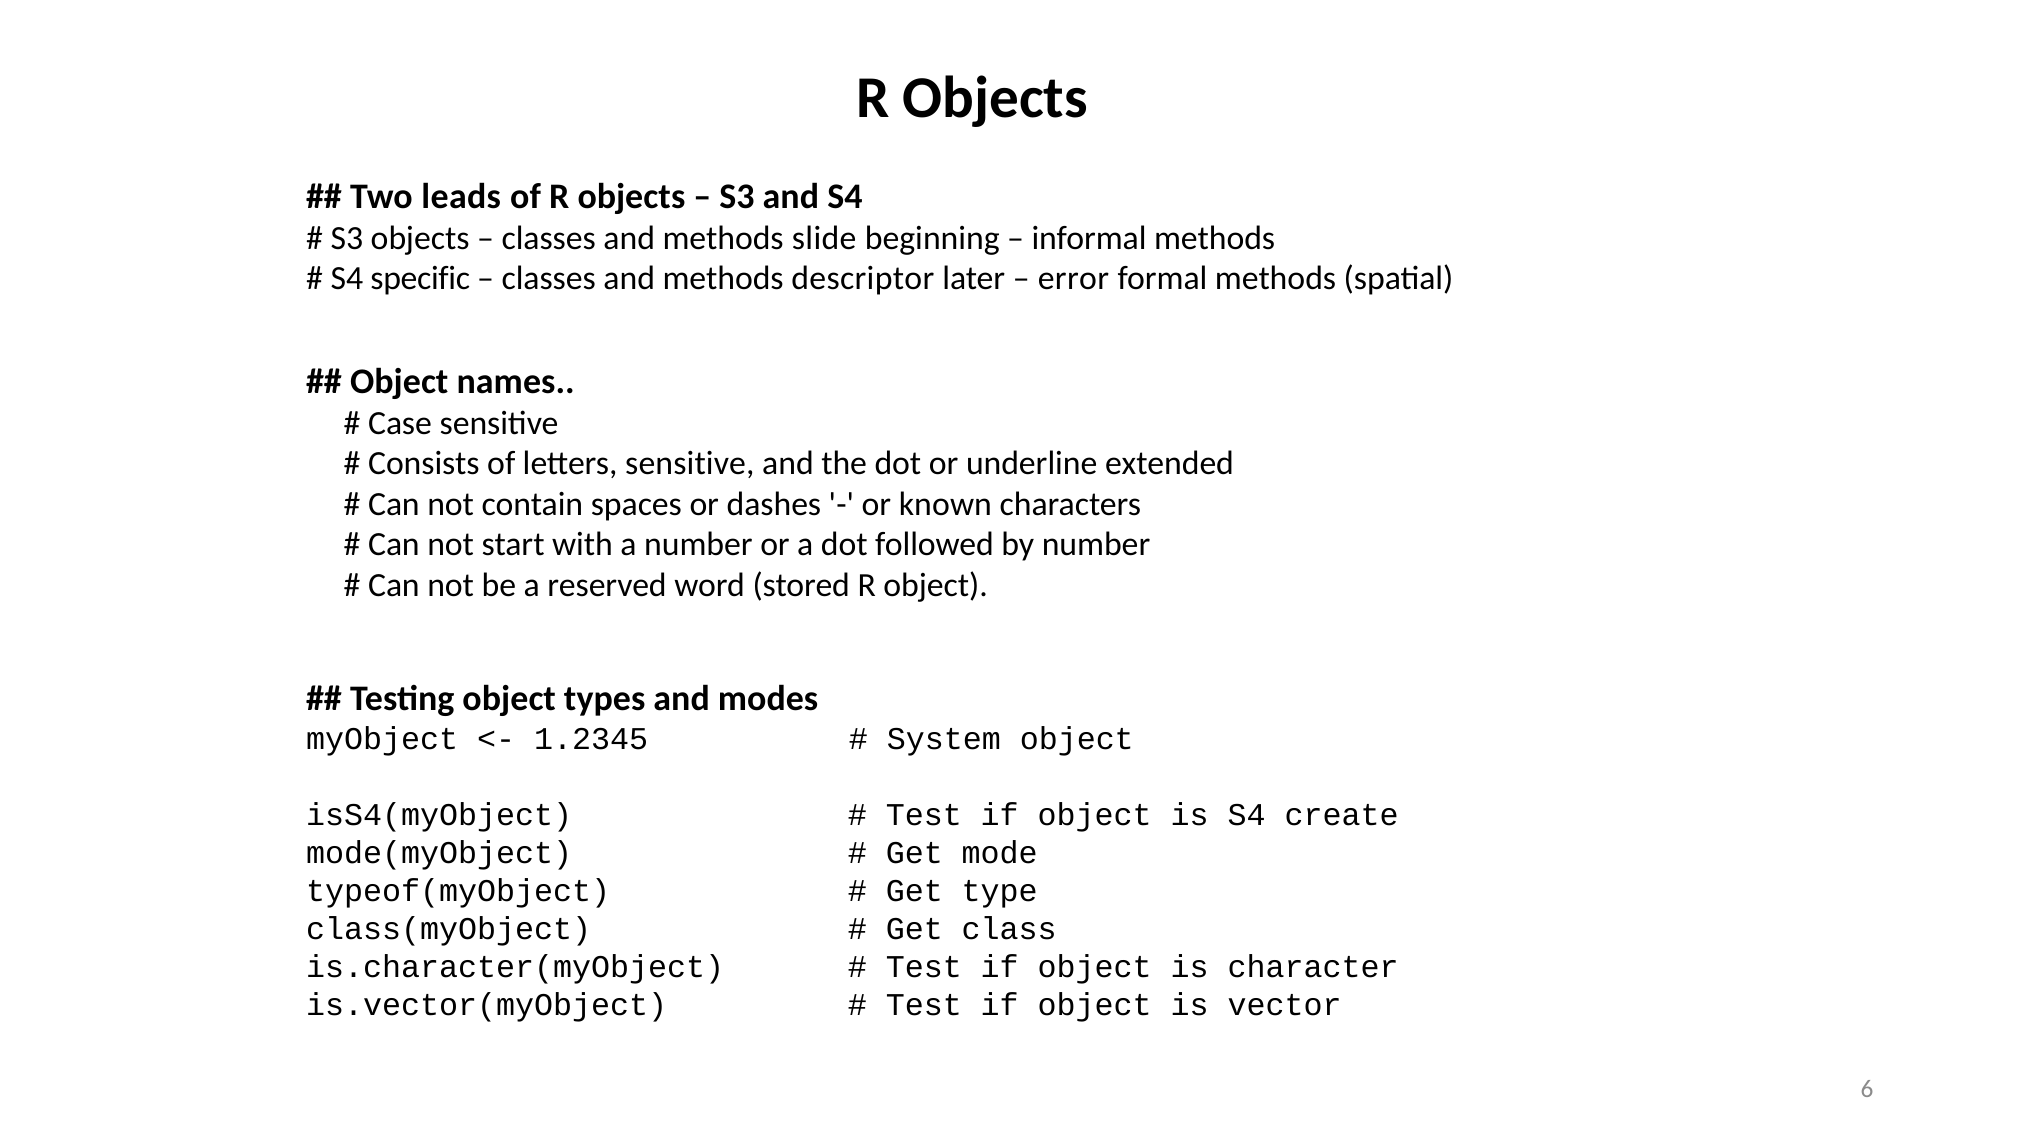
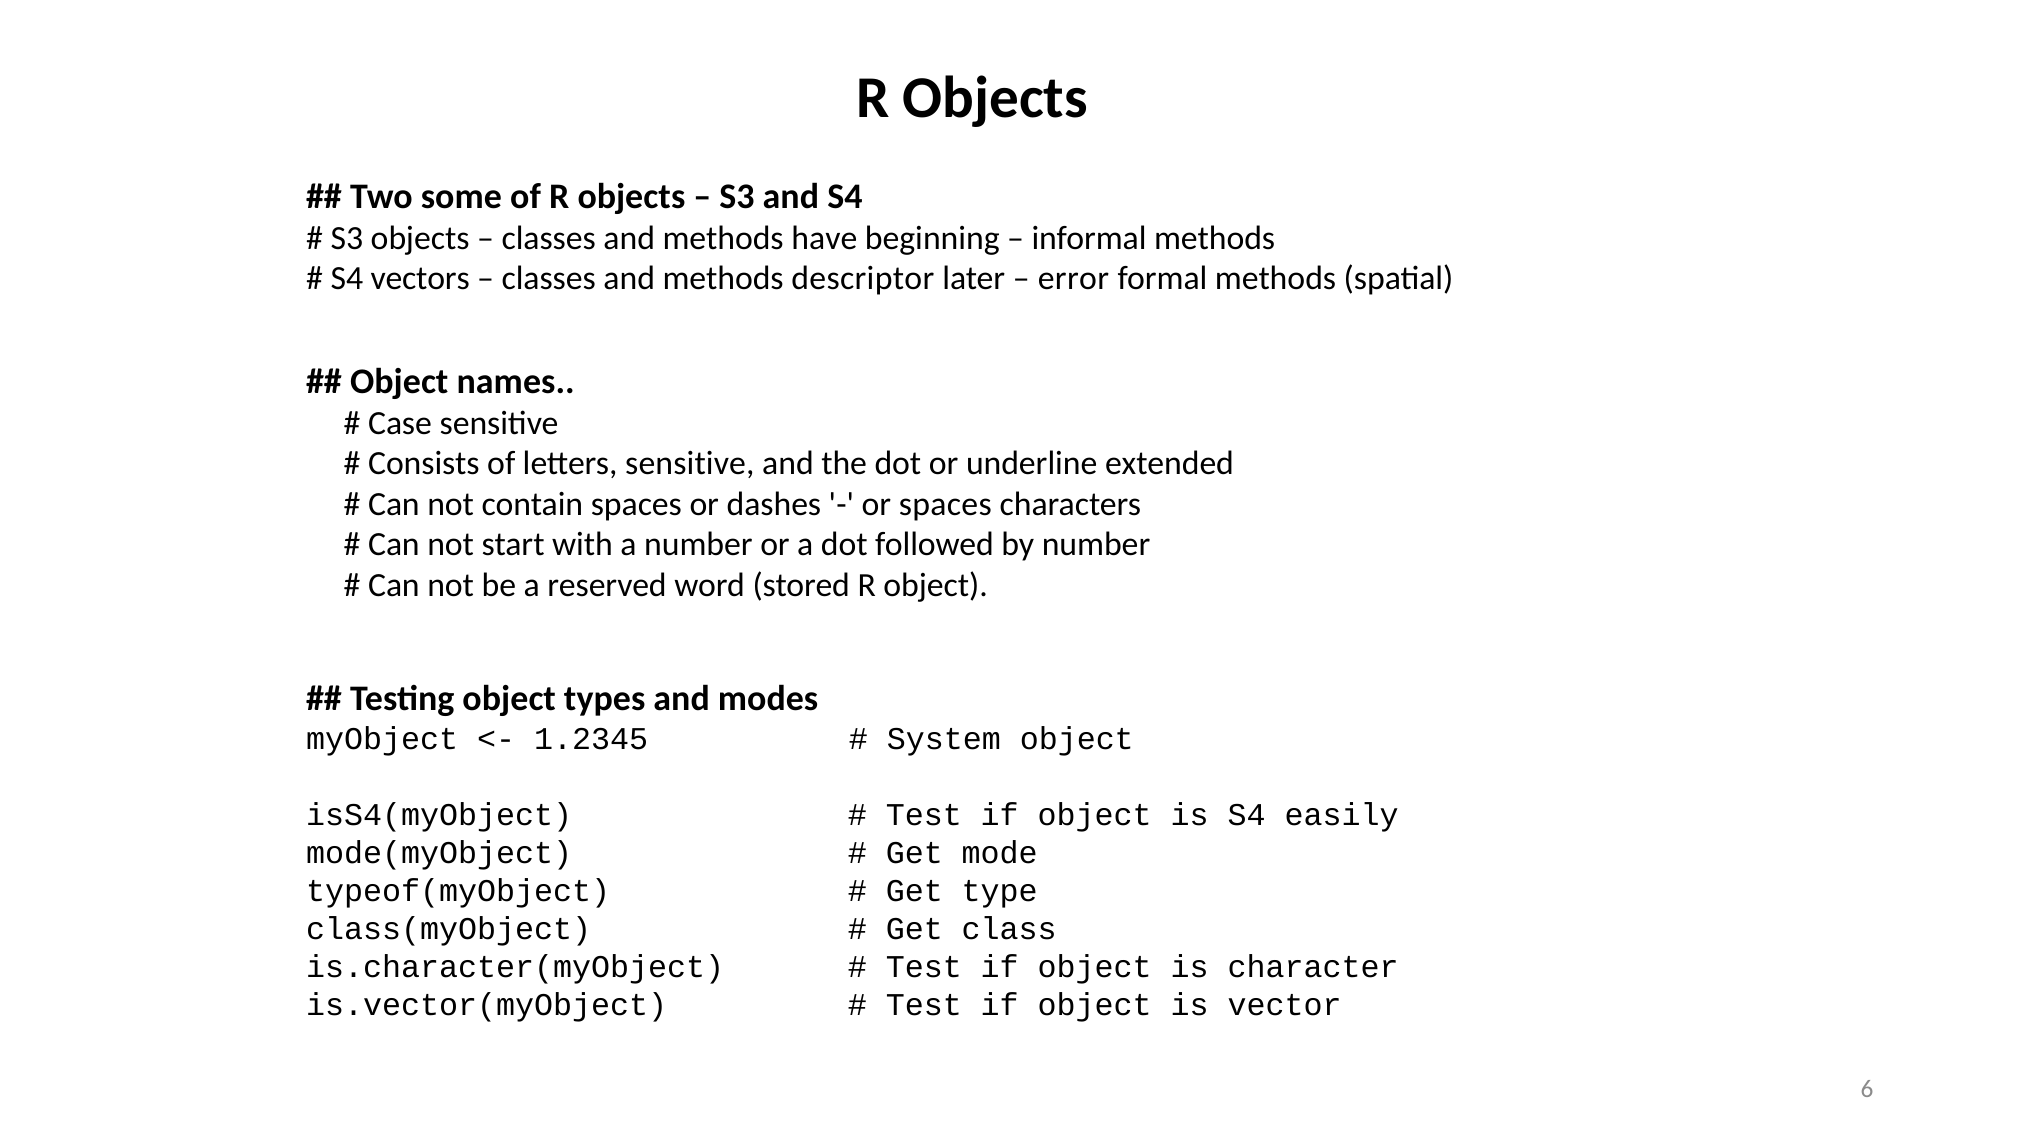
leads: leads -> some (461, 196)
slide: slide -> have (824, 238)
specific: specific -> vectors (420, 279)
or known: known -> spaces (945, 504)
create: create -> easily (1342, 815)
